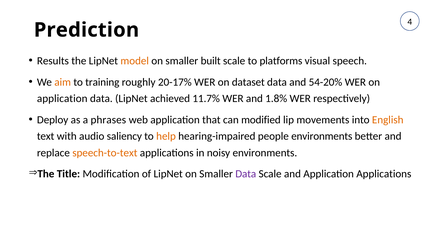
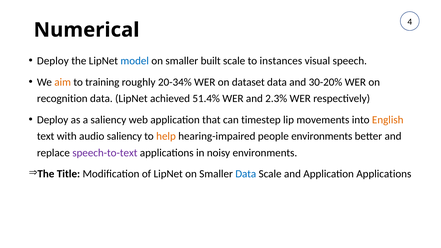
Prediction: Prediction -> Numerical (86, 30)
Results: Results -> Deploy (53, 61)
model colour: orange -> blue (135, 61)
platforms: platforms -> instances (281, 61)
20-17%: 20-17% -> 20-34% (175, 82)
54-20%: 54-20% -> 30-20% (325, 82)
application: application -> recognition (62, 99)
11.7%: 11.7% -> 51.4% (206, 99)
1.8%: 1.8% -> 2.3% (276, 99)
a phrases: phrases -> saliency (108, 120)
modified: modified -> timestep (261, 120)
speech-to-text colour: orange -> purple (105, 153)
Data colour: purple -> blue (246, 174)
